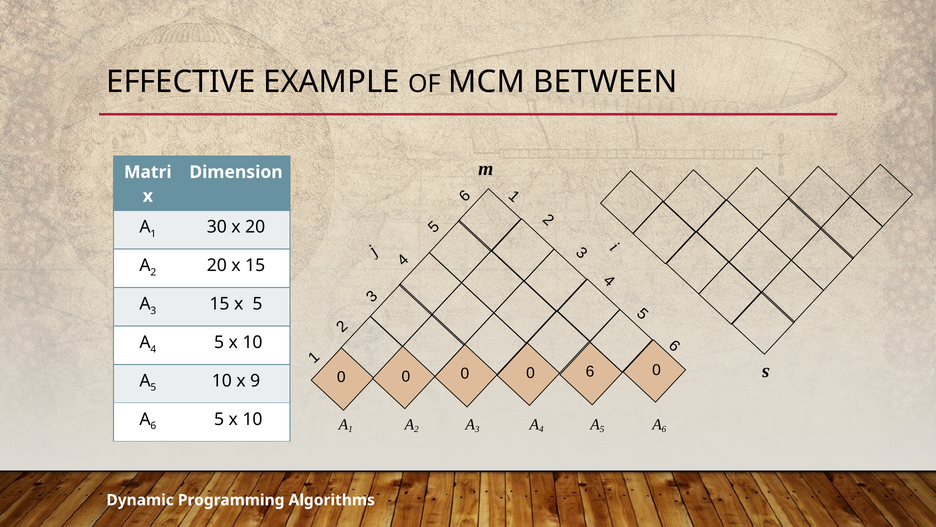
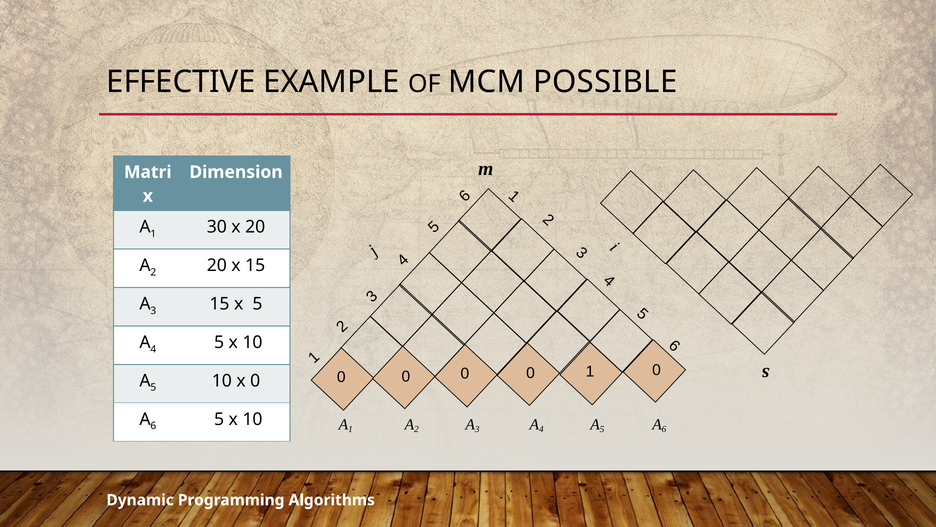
BETWEEN: BETWEEN -> POSSIBLE (605, 82)
0 0 6: 6 -> 1 (590, 371)
x 9: 9 -> 0 (255, 380)
